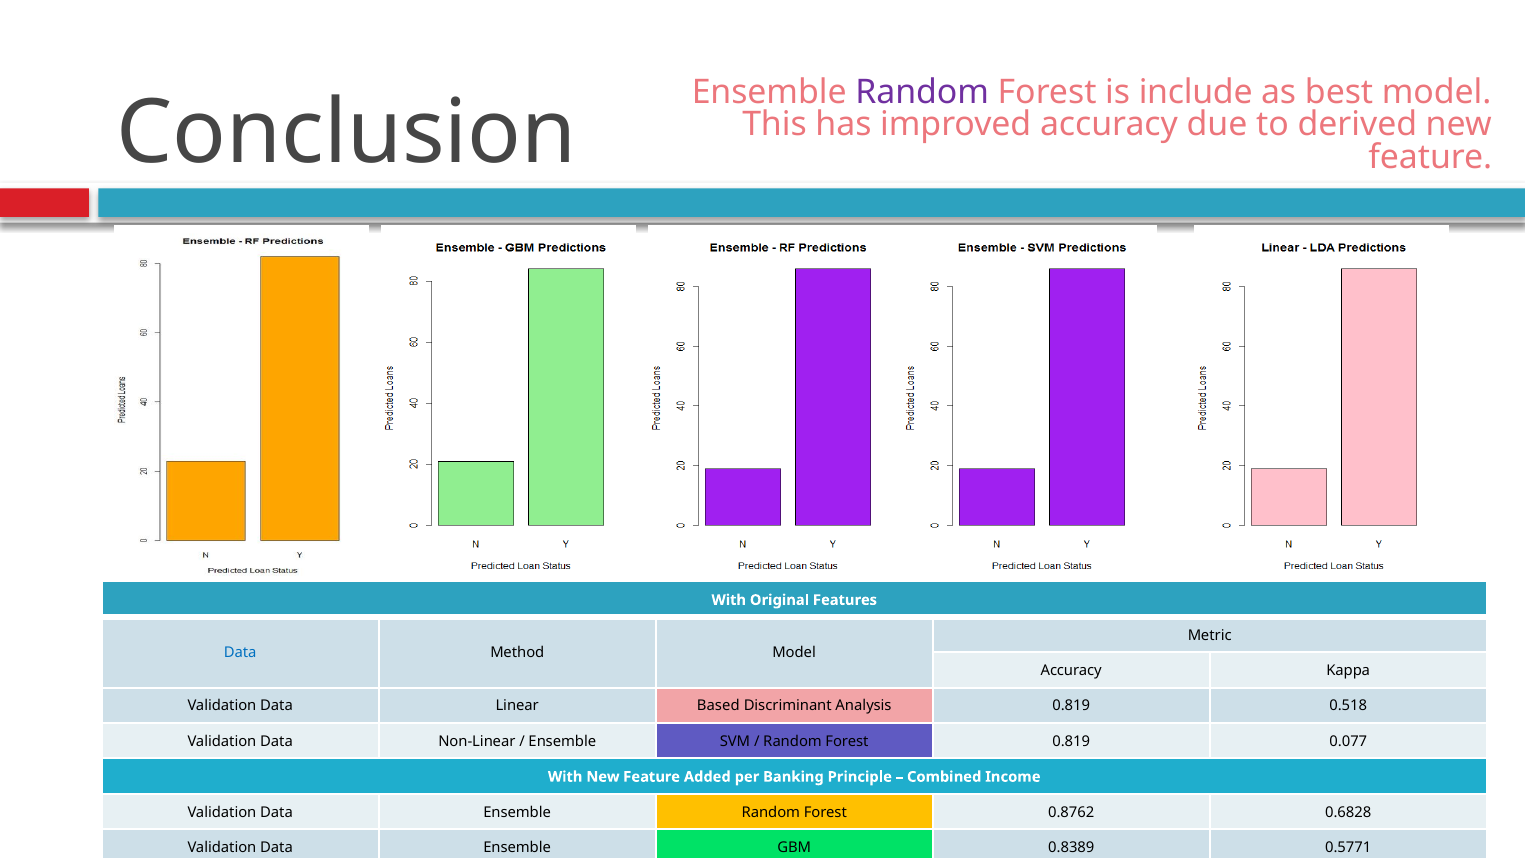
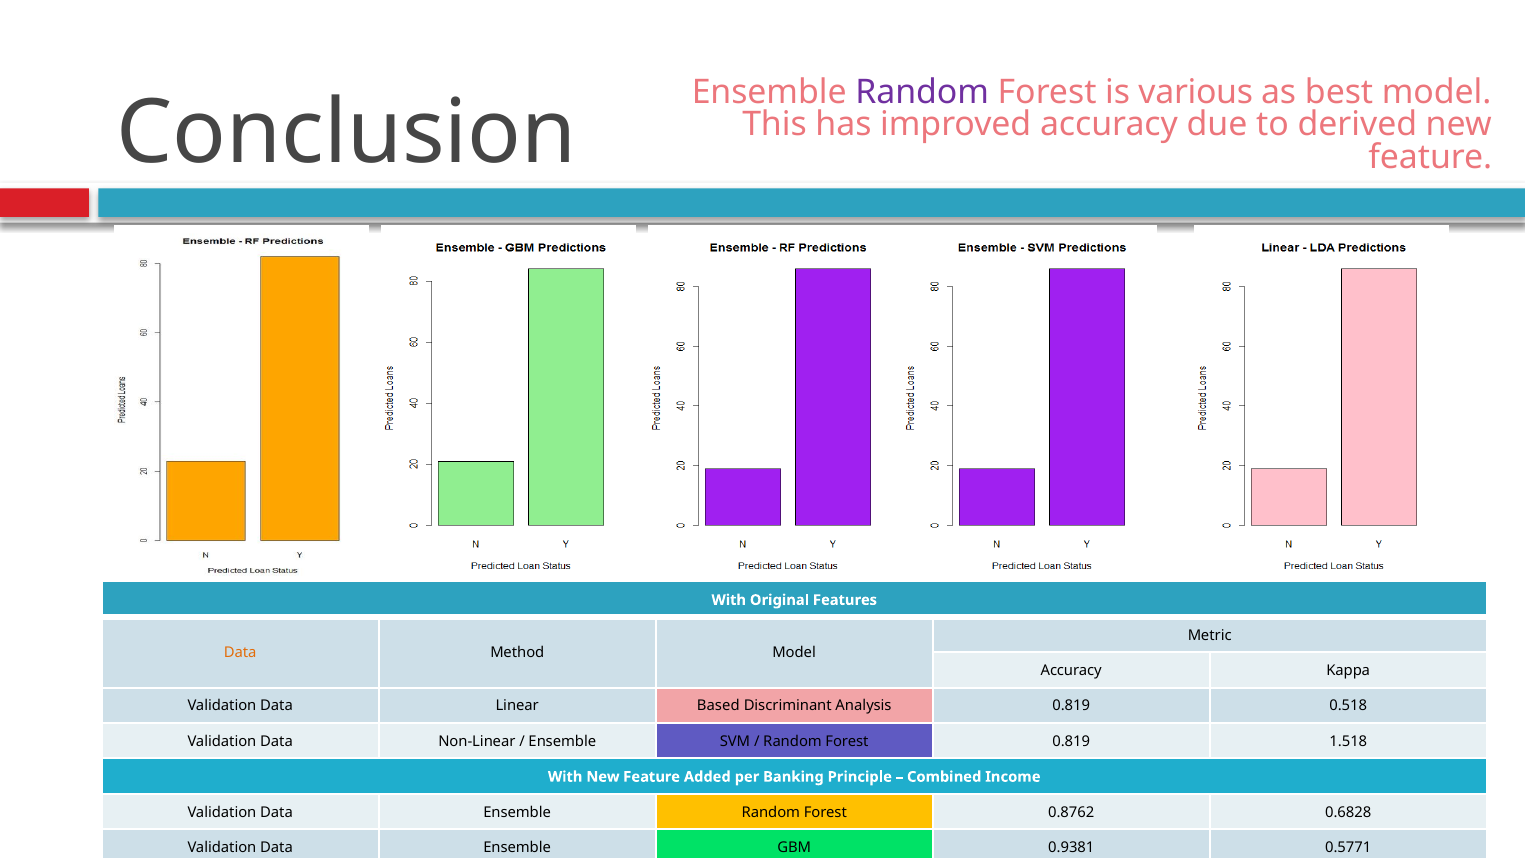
include: include -> various (1196, 92)
Data colour: blue -> orange (240, 653)
0.077: 0.077 -> 1.518 (1348, 741)
0.8389: 0.8389 -> 0.9381 (1071, 847)
